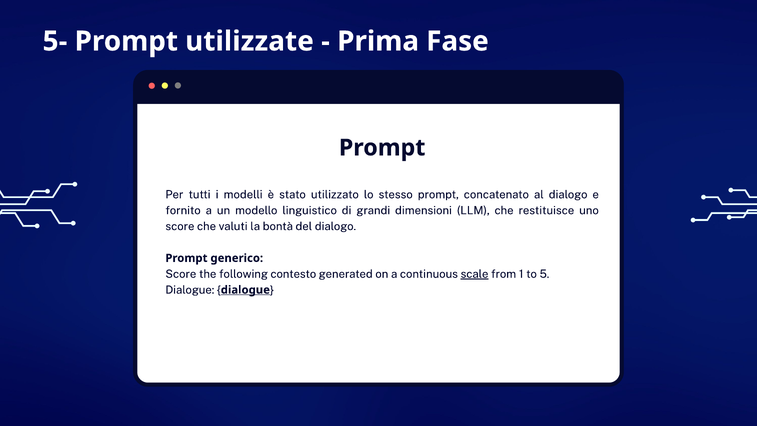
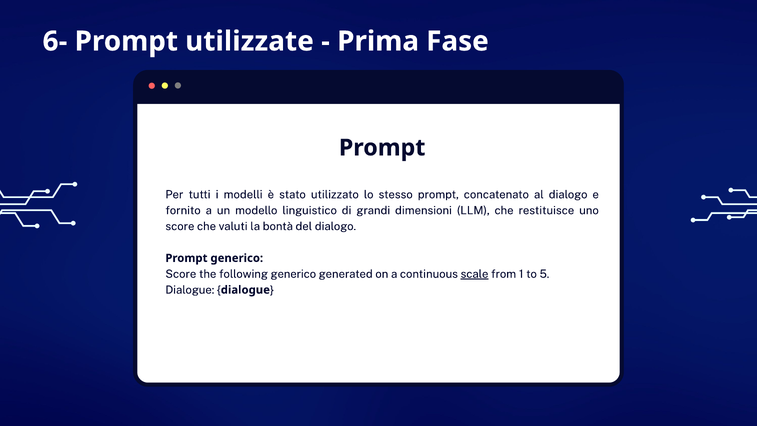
5-: 5- -> 6- (55, 41)
following contesto: contesto -> generico (293, 274)
dialogue underline: present -> none (245, 290)
